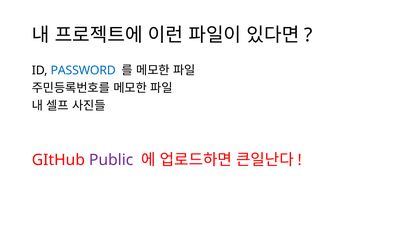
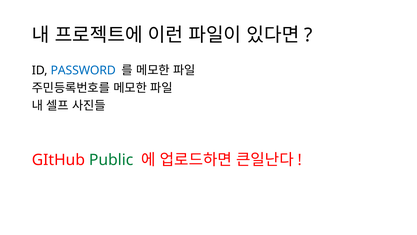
Public colour: purple -> green (111, 160)
